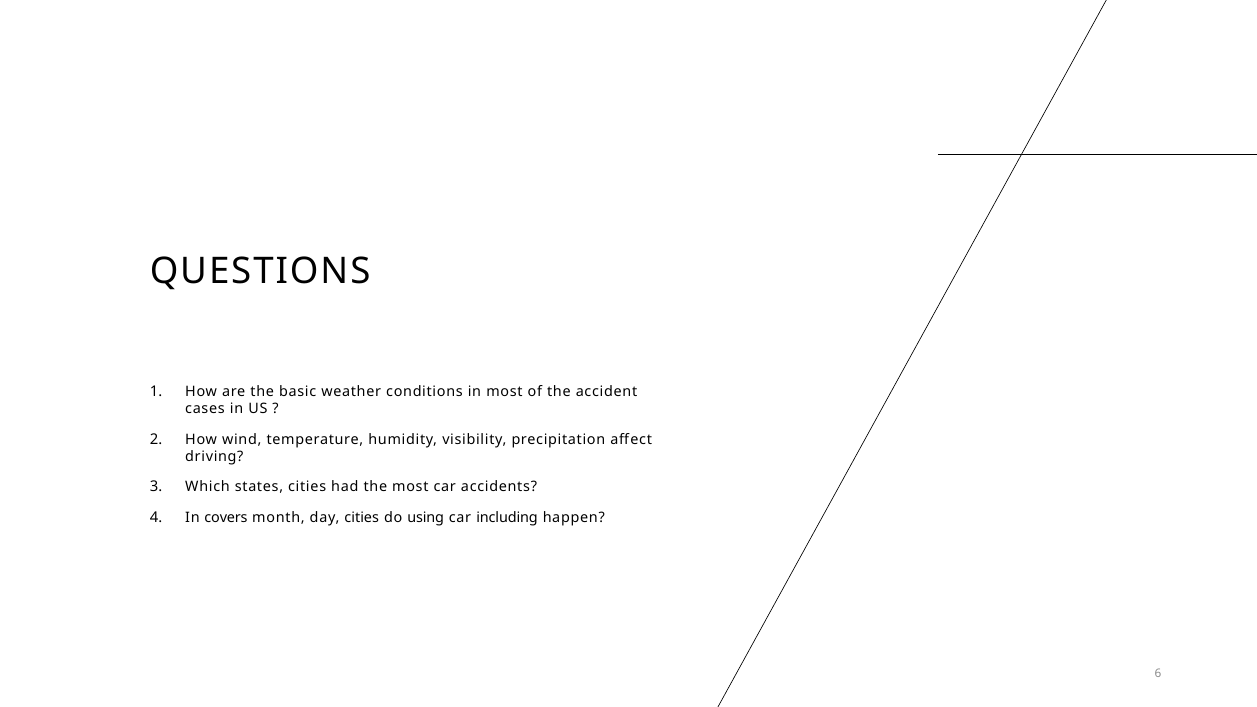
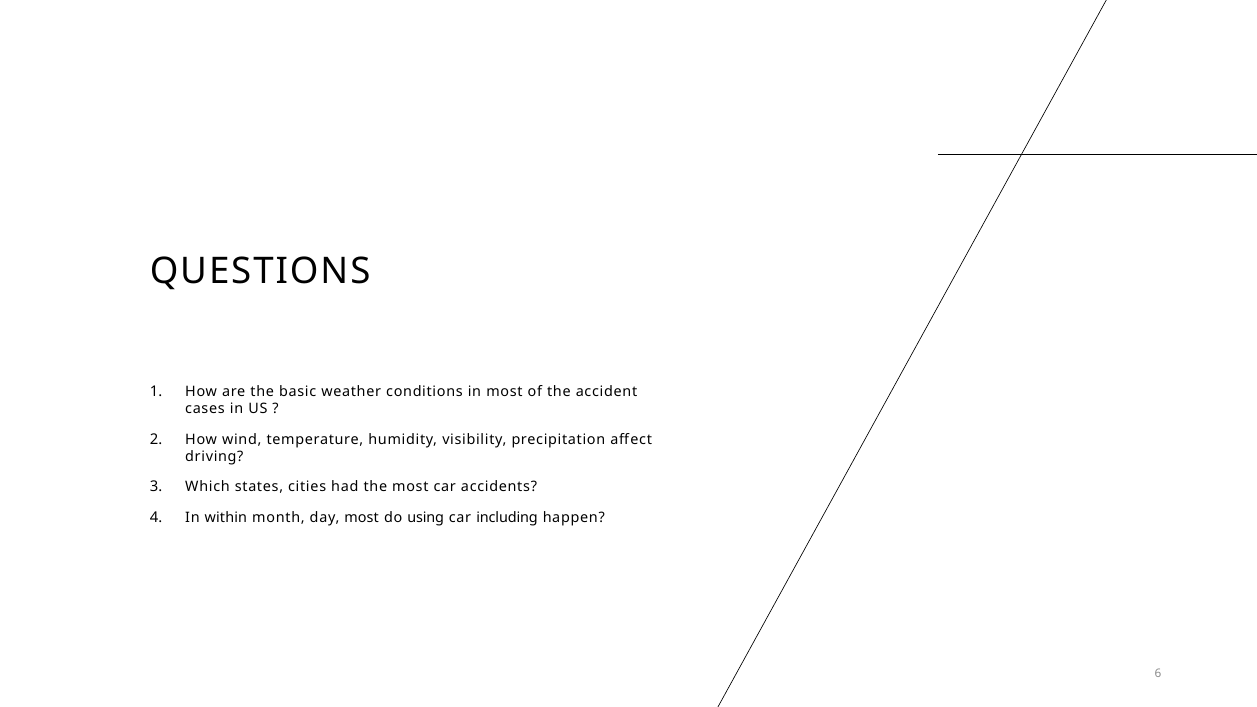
covers: covers -> within (226, 518)
day cities: cities -> most (362, 518)
